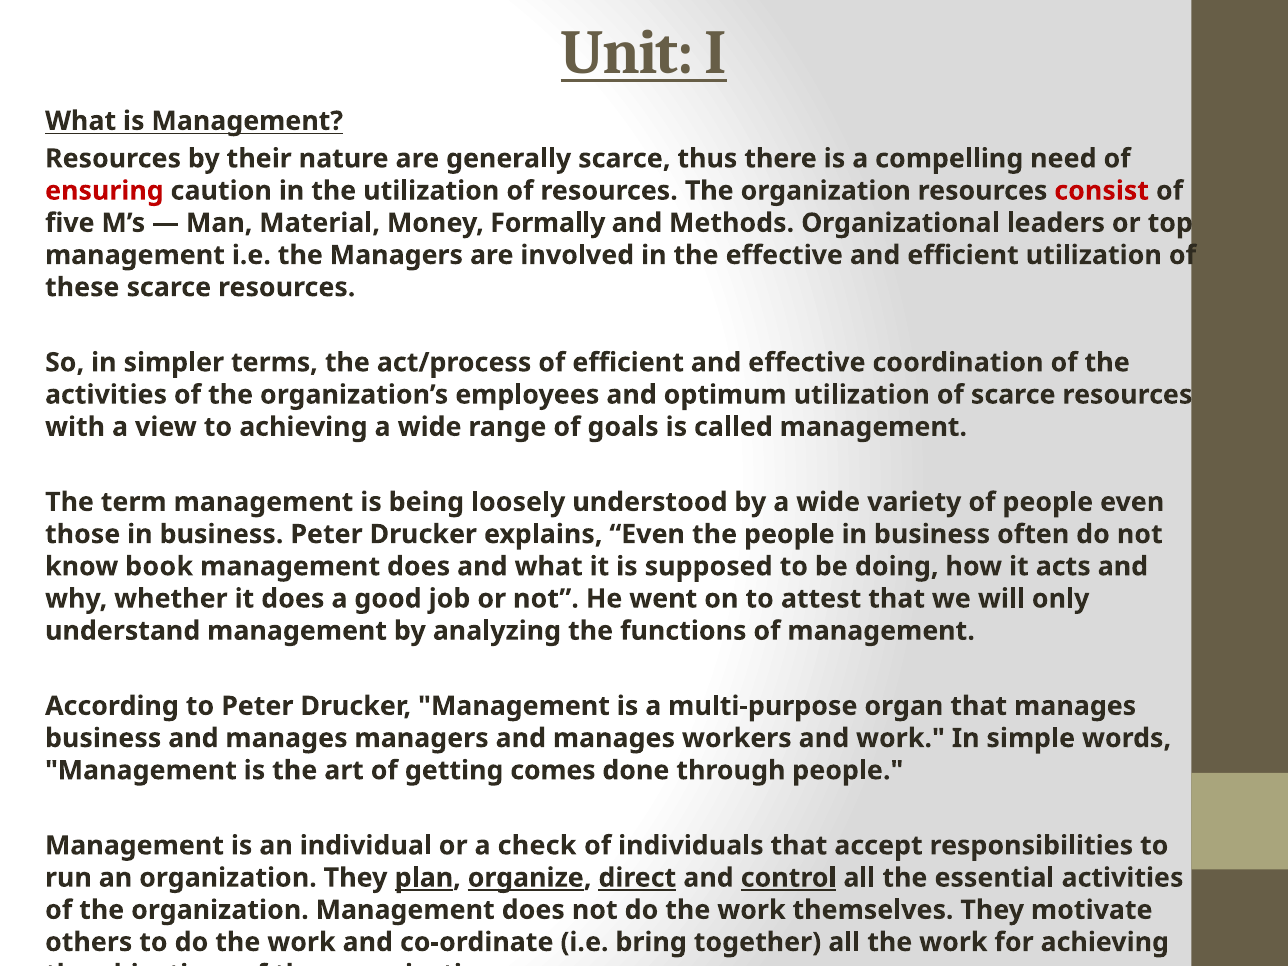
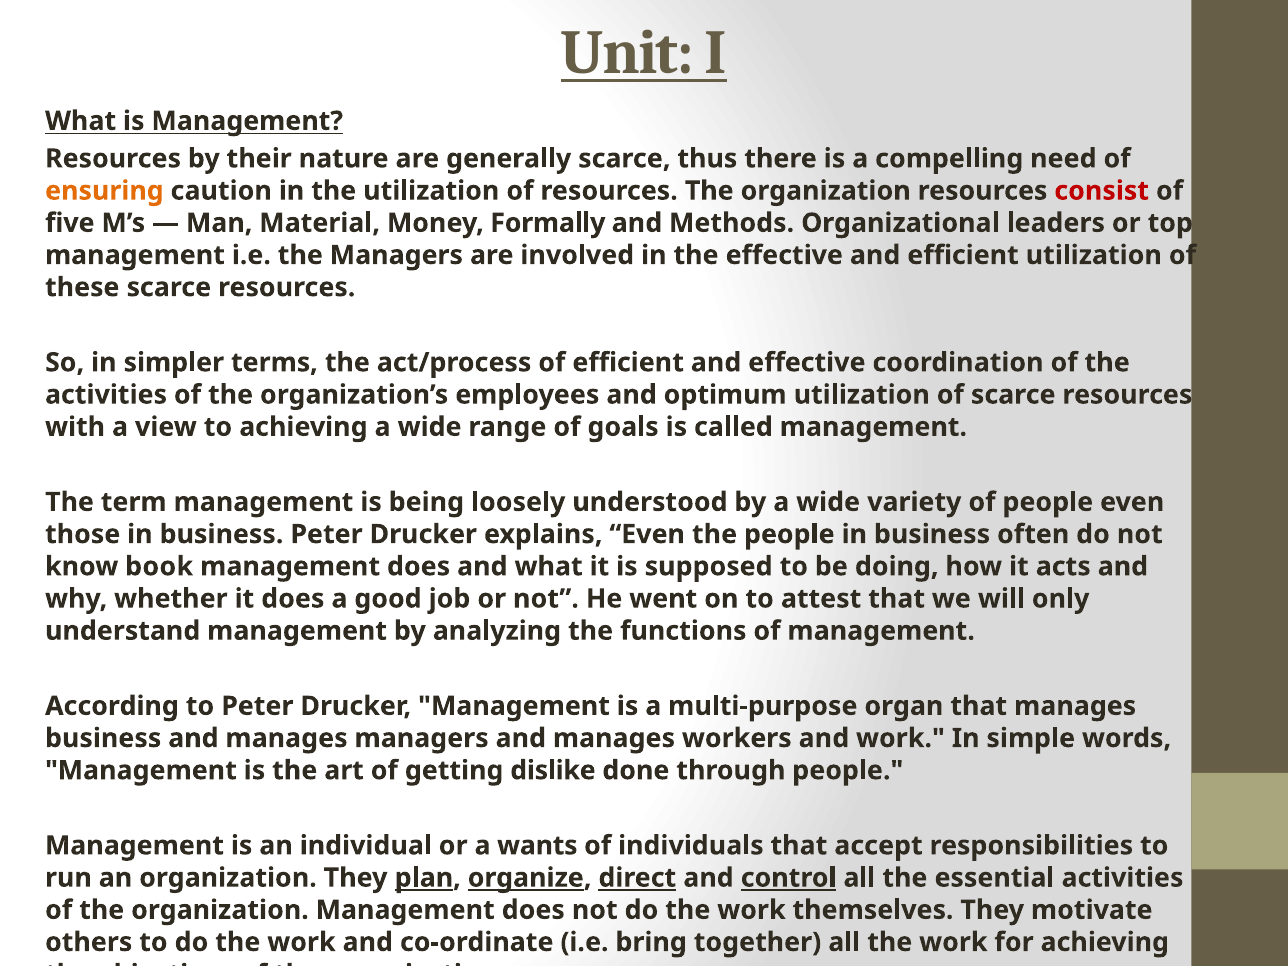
ensuring colour: red -> orange (104, 191)
comes: comes -> dislike (553, 770)
check: check -> wants (537, 846)
